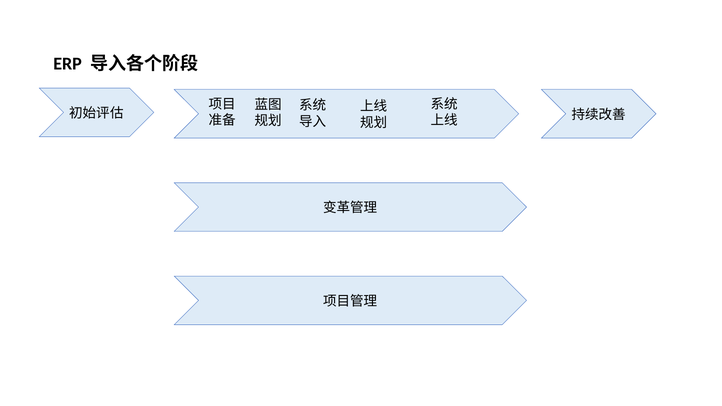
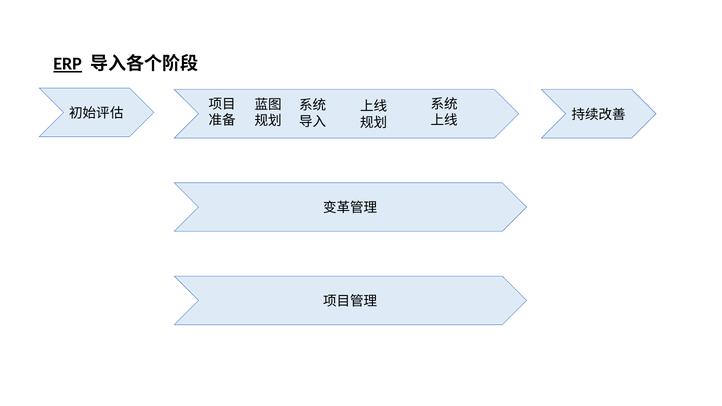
ERP underline: none -> present (68, 64)
